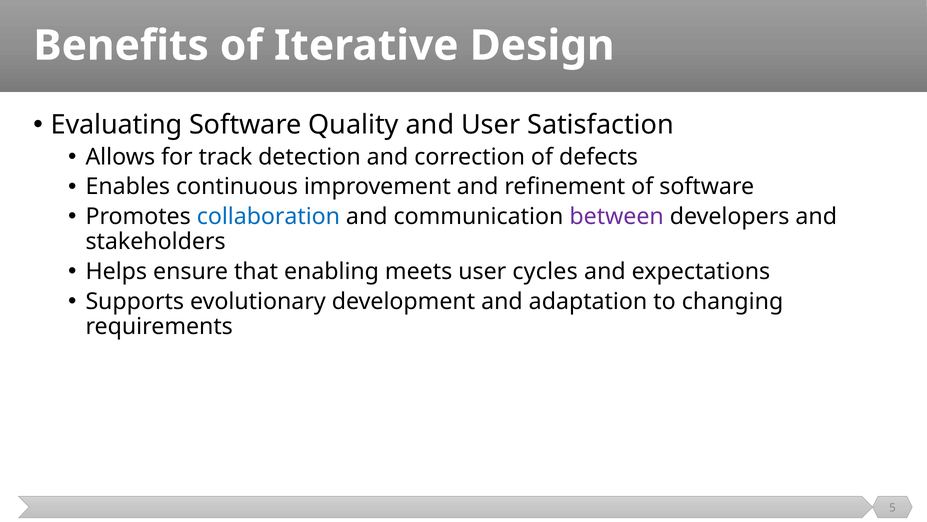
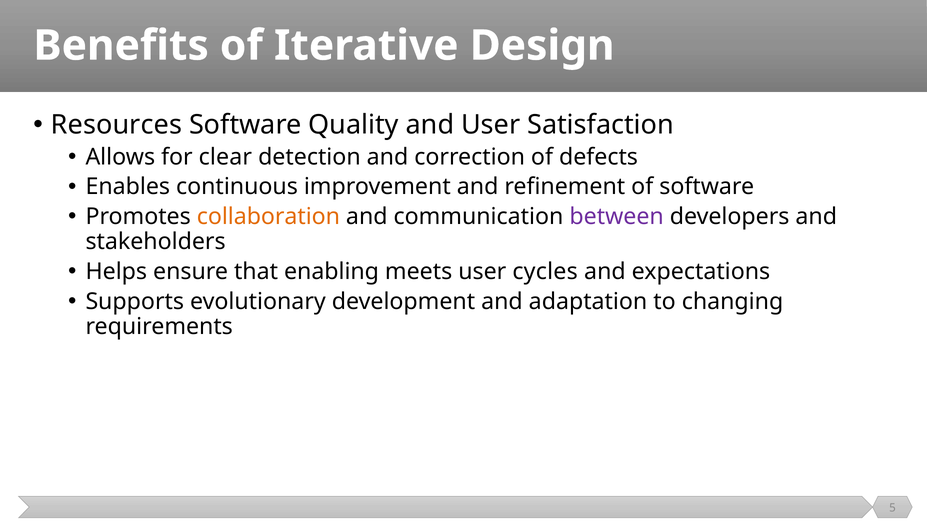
Evaluating: Evaluating -> Resources (116, 125)
track: track -> clear (225, 157)
collaboration colour: blue -> orange (268, 216)
